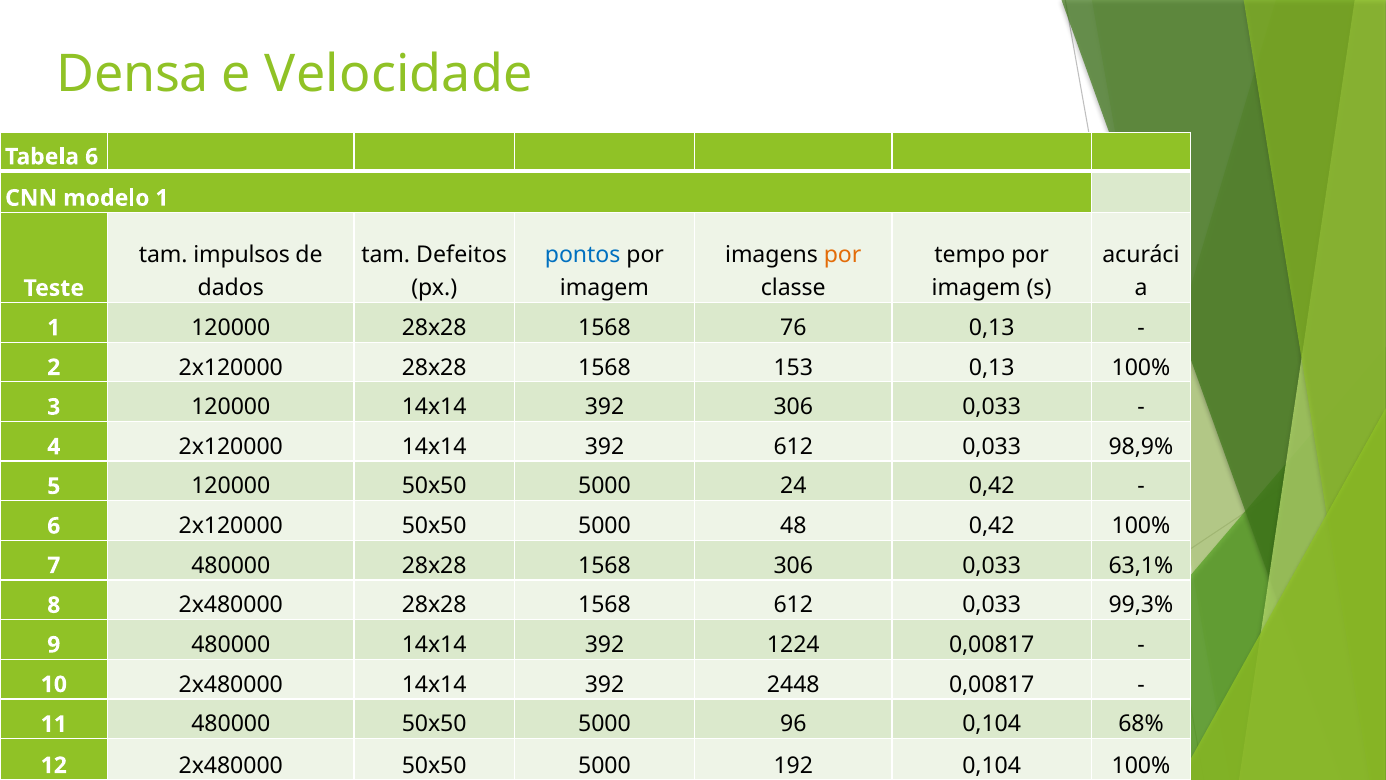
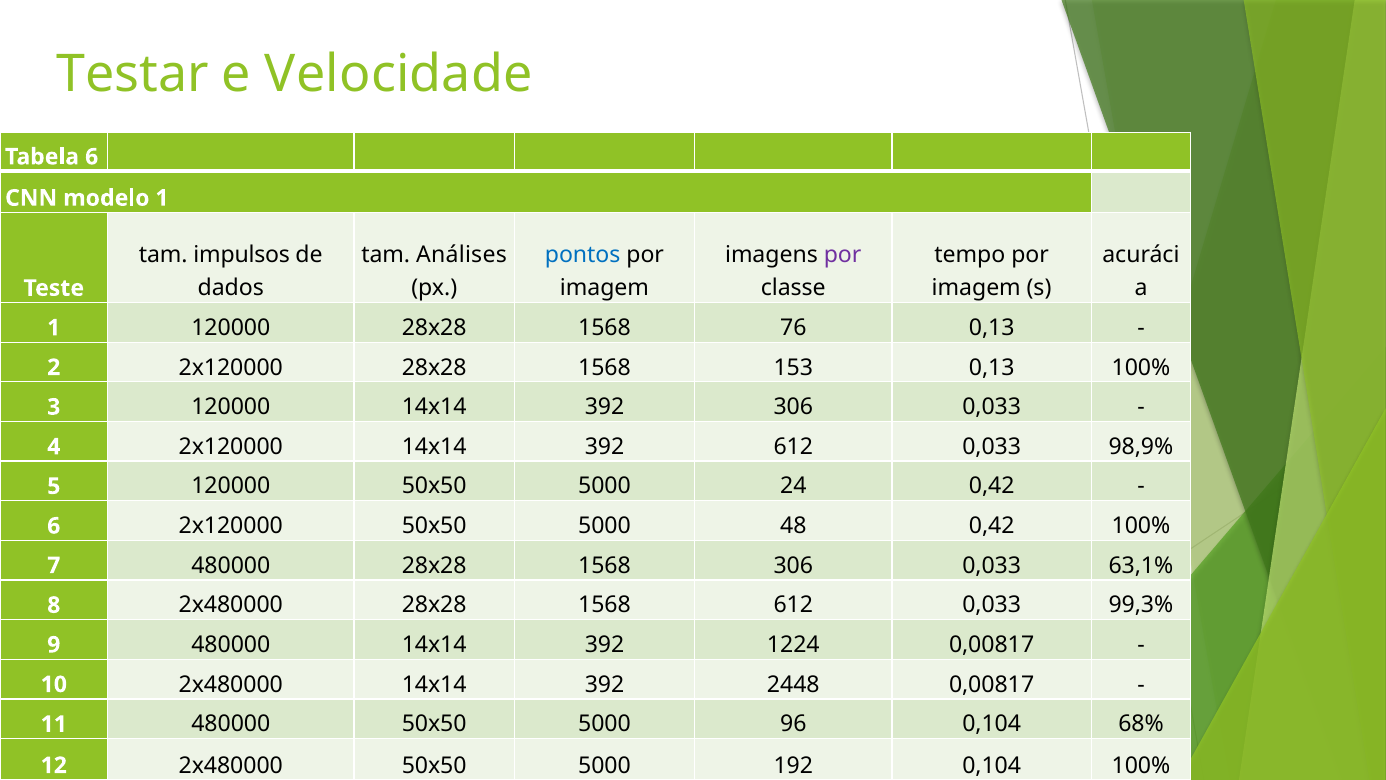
Densa: Densa -> Testar (133, 74)
Defeitos: Defeitos -> Análises (462, 255)
por colour: orange -> purple (843, 255)
